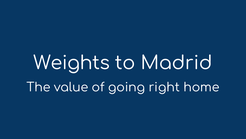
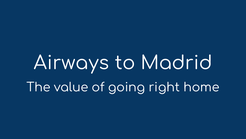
Weights: Weights -> Airways (71, 63)
